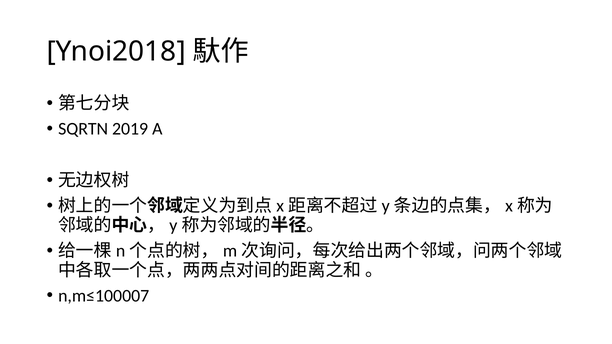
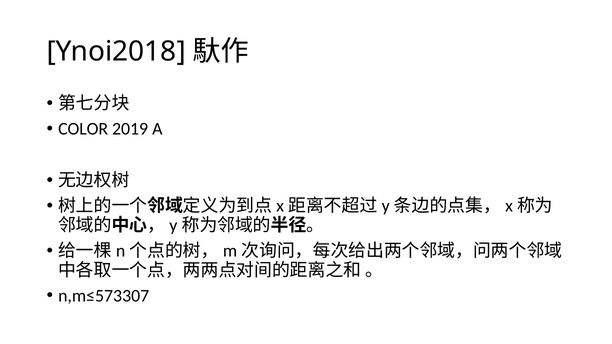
SQRTN: SQRTN -> COLOR (83, 129)
n,m≤100007: n,m≤100007 -> n,m≤573307 (104, 296)
